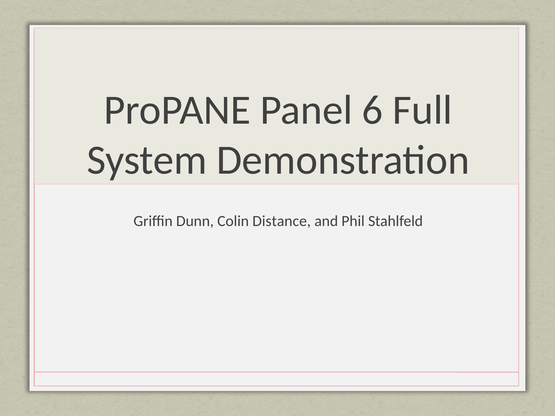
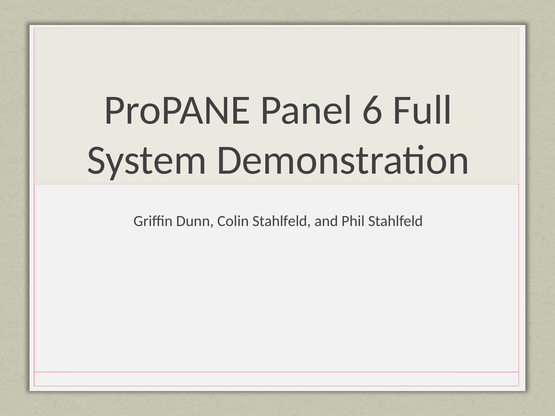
Colin Distance: Distance -> Stahlfeld (282, 221)
